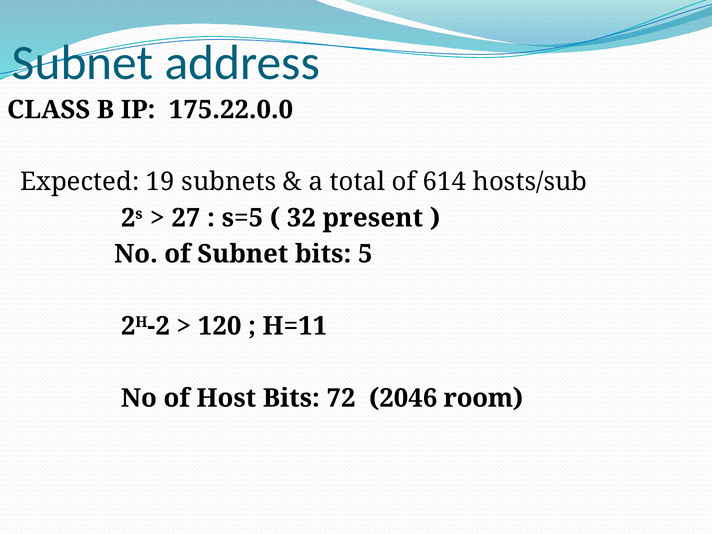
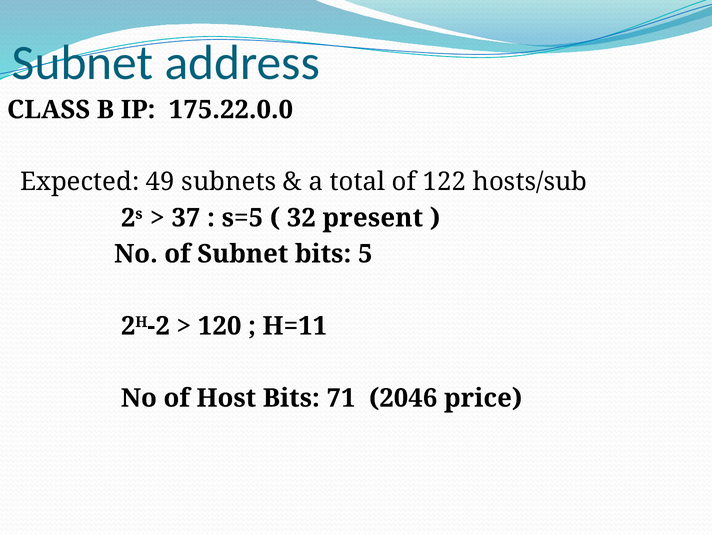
19: 19 -> 49 (160, 182)
614: 614 -> 122 (445, 182)
27: 27 -> 37 (186, 218)
72: 72 -> 71 (341, 398)
room: room -> price (483, 398)
